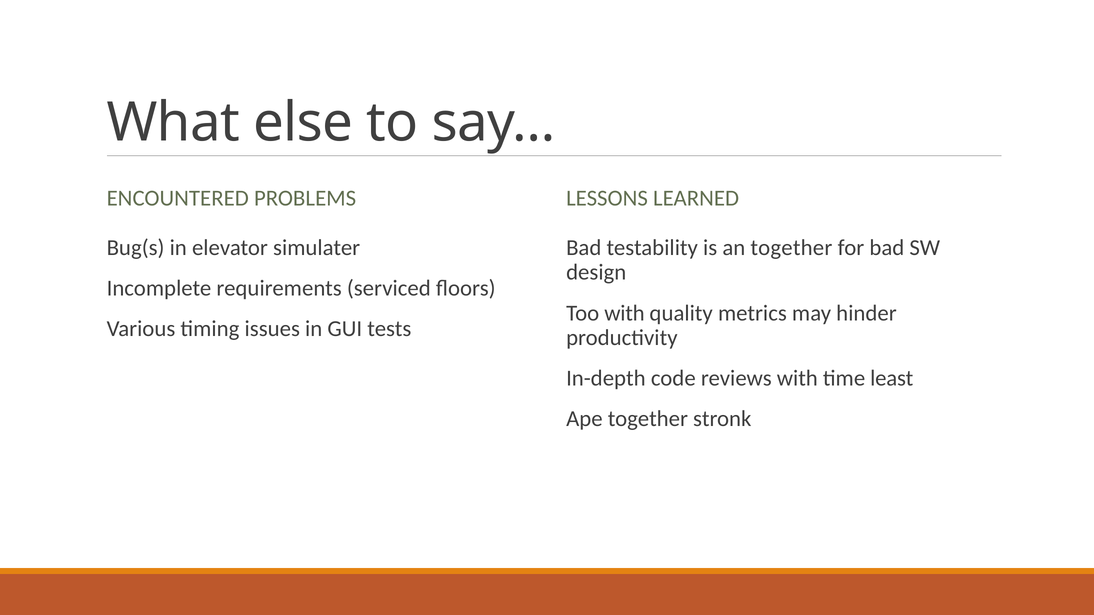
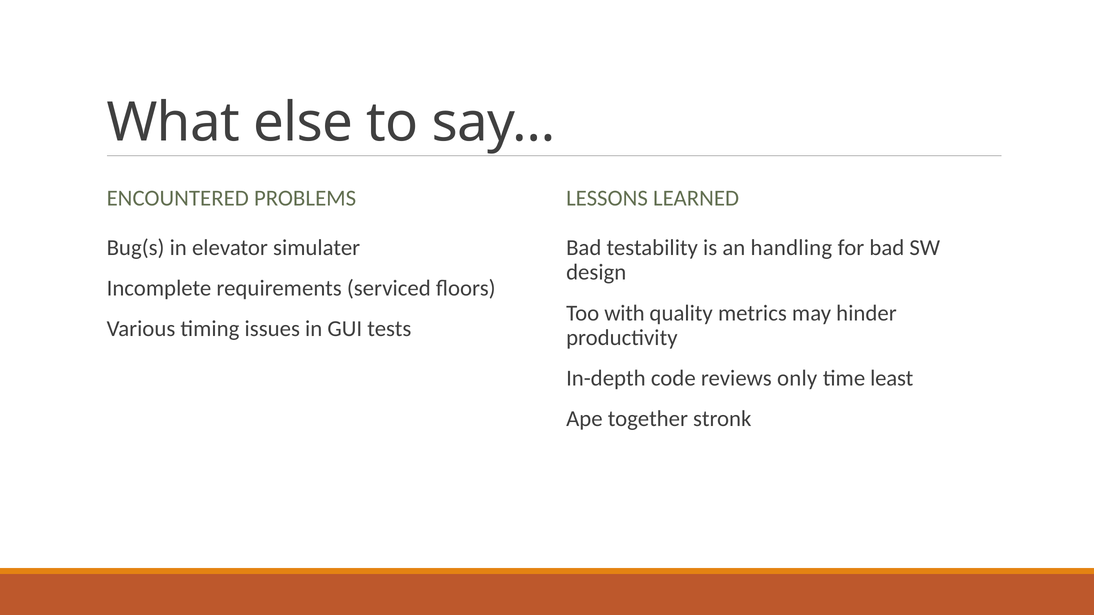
an together: together -> handling (791, 248)
reviews with: with -> only (797, 378)
